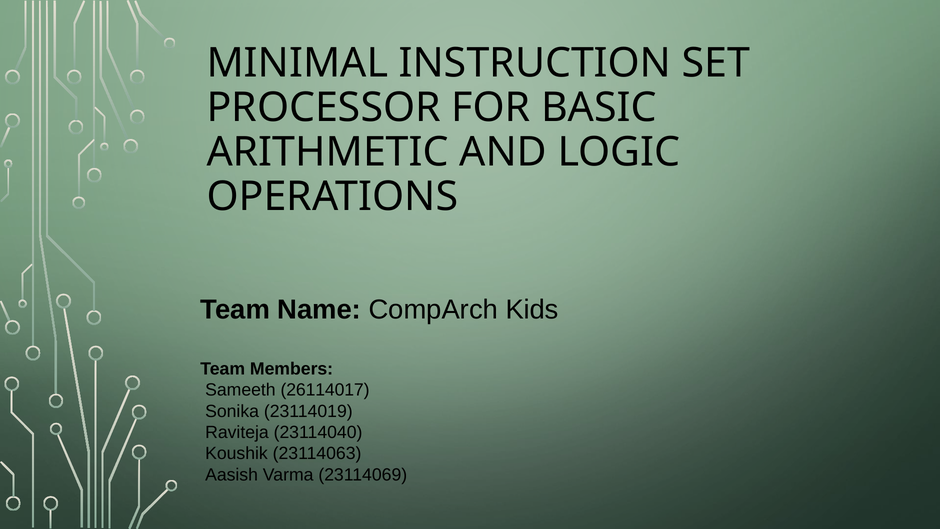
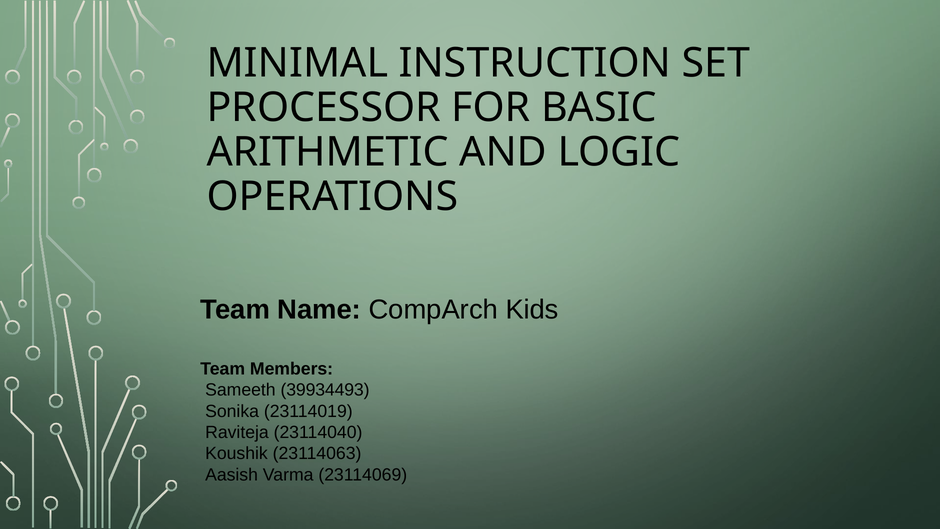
26114017: 26114017 -> 39934493 (325, 390)
